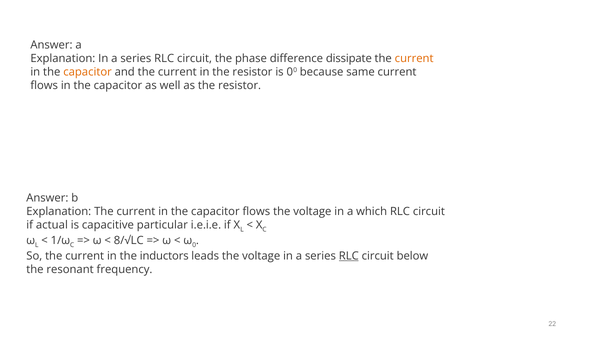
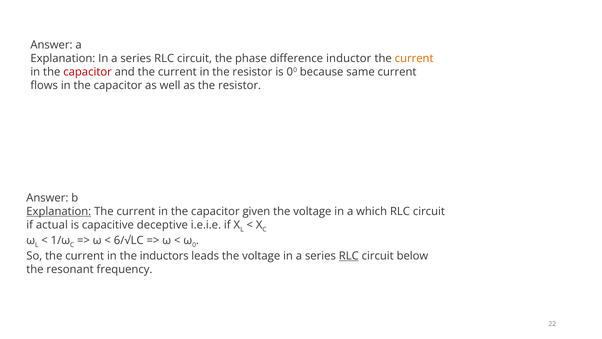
dissipate: dissipate -> inductor (349, 58)
capacitor colour: orange -> red (88, 72)
Explanation underline: none -> present (59, 211)
capacitor flows: flows -> given (256, 211)
particular: particular -> deceptive (162, 225)
8/√LC: 8/√LC -> 6/√LC (129, 240)
